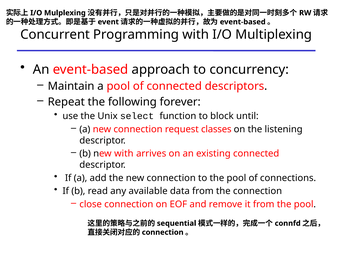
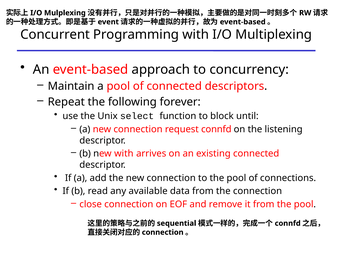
request classes: classes -> connfd (216, 129)
